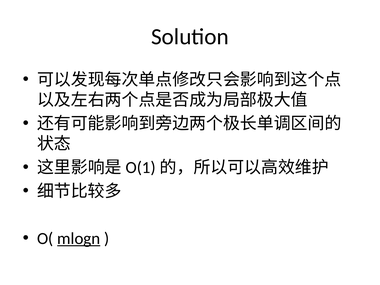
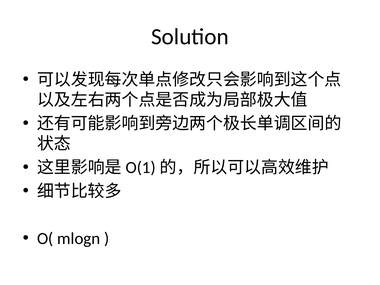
mlogn underline: present -> none (79, 239)
